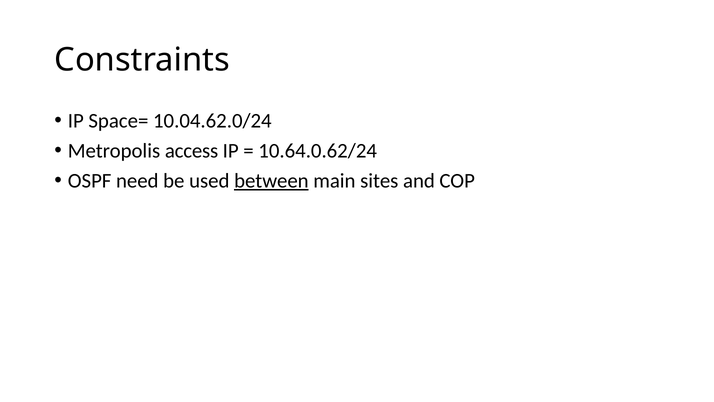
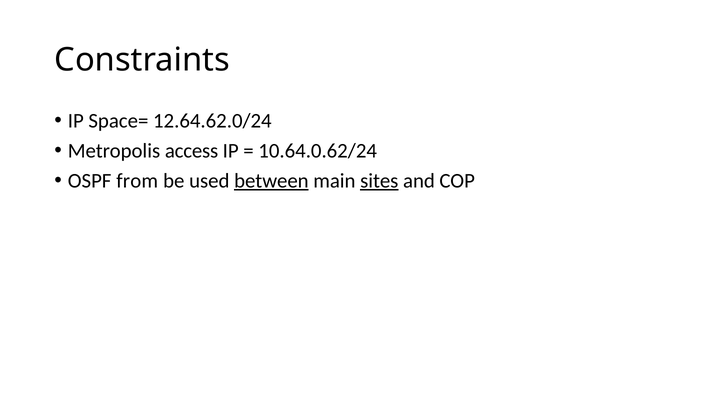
10.04.62.0/24: 10.04.62.0/24 -> 12.64.62.0/24 (212, 121)
need: need -> from (137, 181)
sites underline: none -> present (379, 181)
